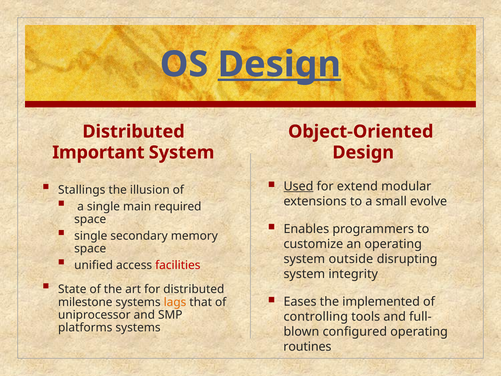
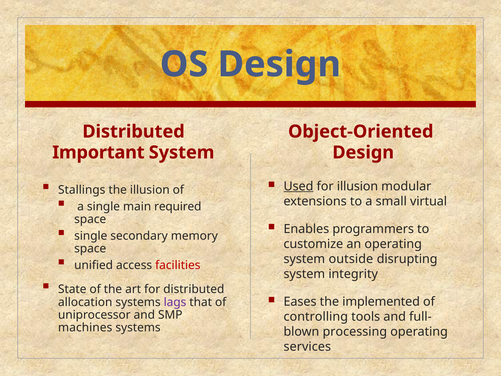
Design underline: present -> none (279, 64)
for extend: extend -> illusion (358, 186)
evolve: evolve -> virtual (429, 201)
milestone: milestone -> allocation (85, 302)
lags colour: orange -> purple (175, 302)
platforms: platforms -> machines (85, 328)
configured: configured -> processing (355, 332)
routines: routines -> services (307, 347)
